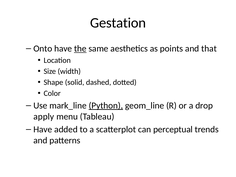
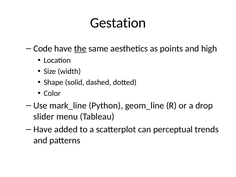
Onto: Onto -> Code (43, 49)
that: that -> high (209, 49)
Python underline: present -> none (106, 106)
apply: apply -> slider (44, 117)
